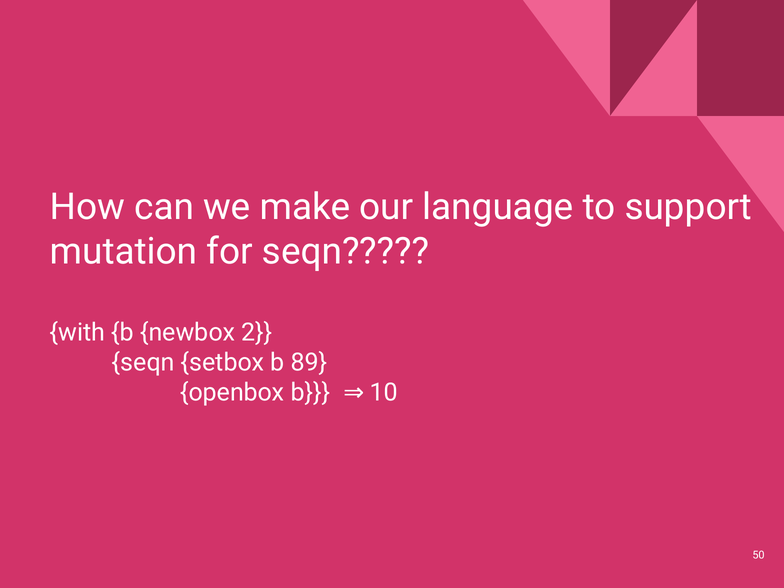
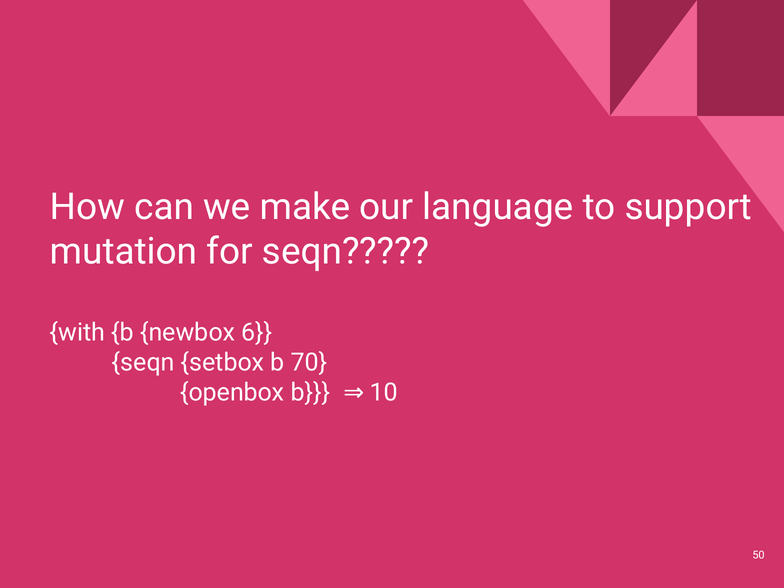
2: 2 -> 6 (257, 332)
89: 89 -> 70 (309, 362)
